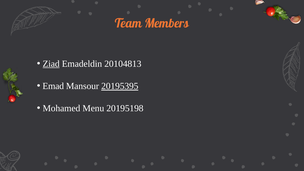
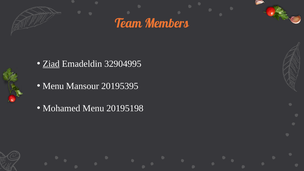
20104813: 20104813 -> 32904995 (123, 64)
Emad: Emad -> Menu (53, 86)
20195395 underline: present -> none (120, 86)
